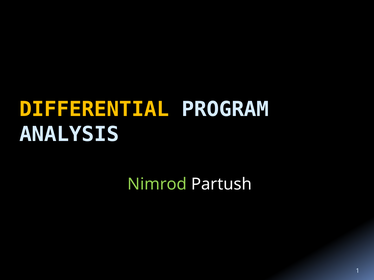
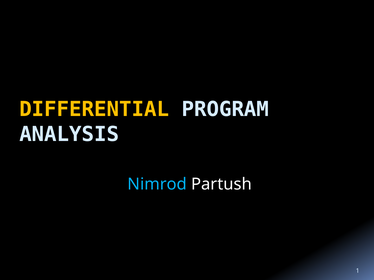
Nimrod colour: light green -> light blue (157, 184)
